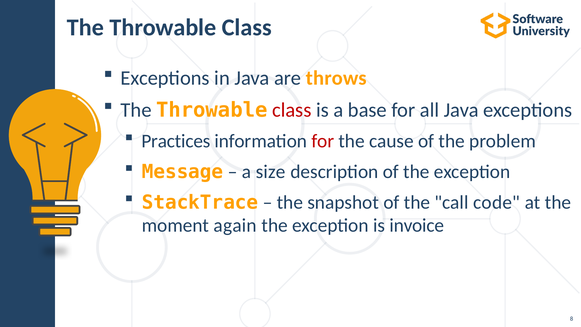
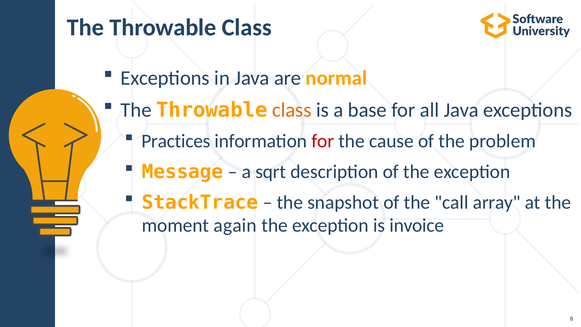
throws: throws -> normal (336, 78)
class colour: red -> orange (292, 110)
size: size -> sqrt (271, 172)
code: code -> array (497, 202)
